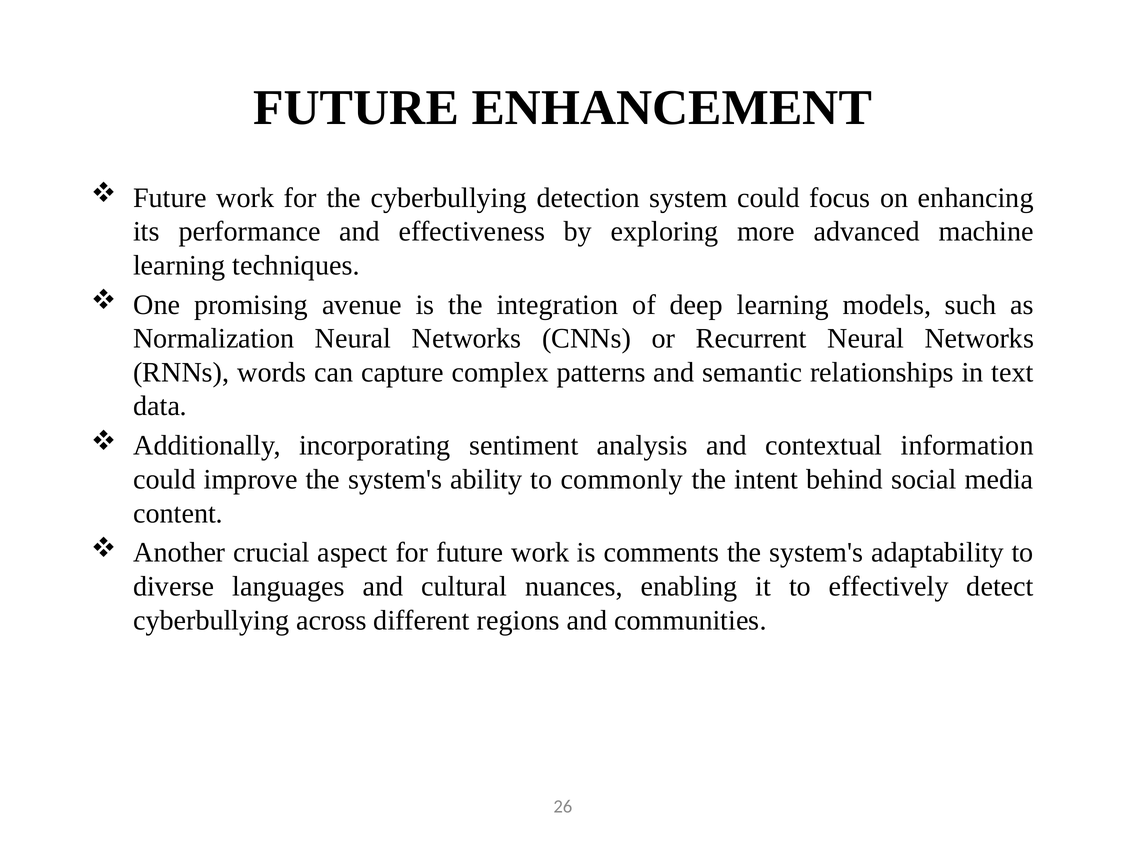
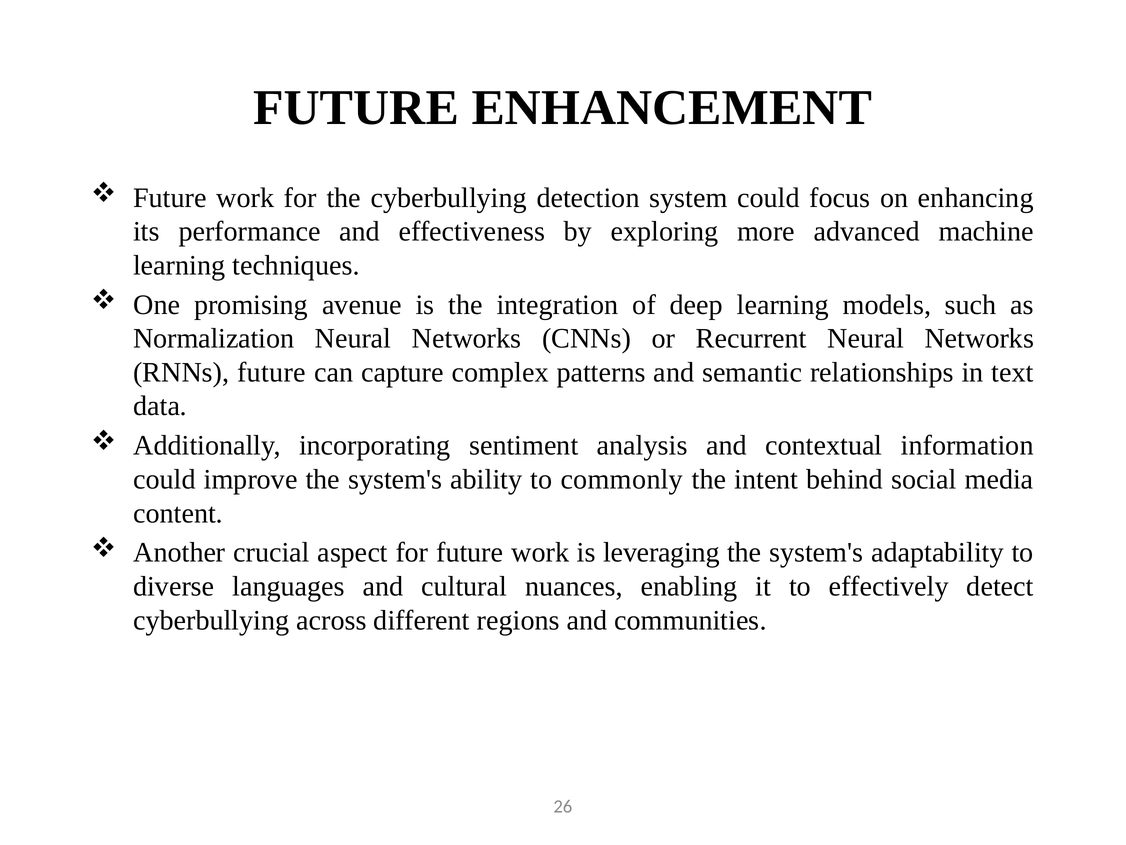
RNNs words: words -> future (271, 372)
comments: comments -> leveraging (662, 552)
